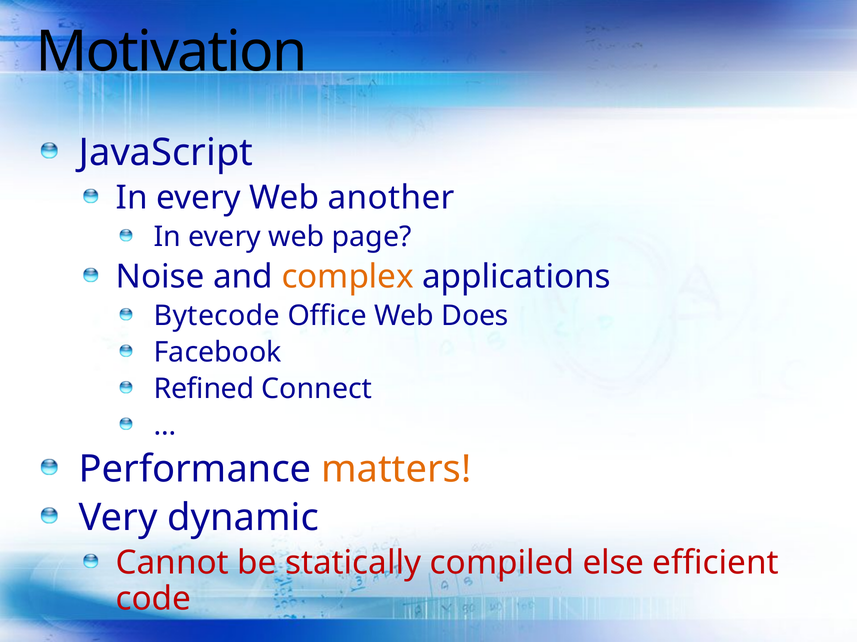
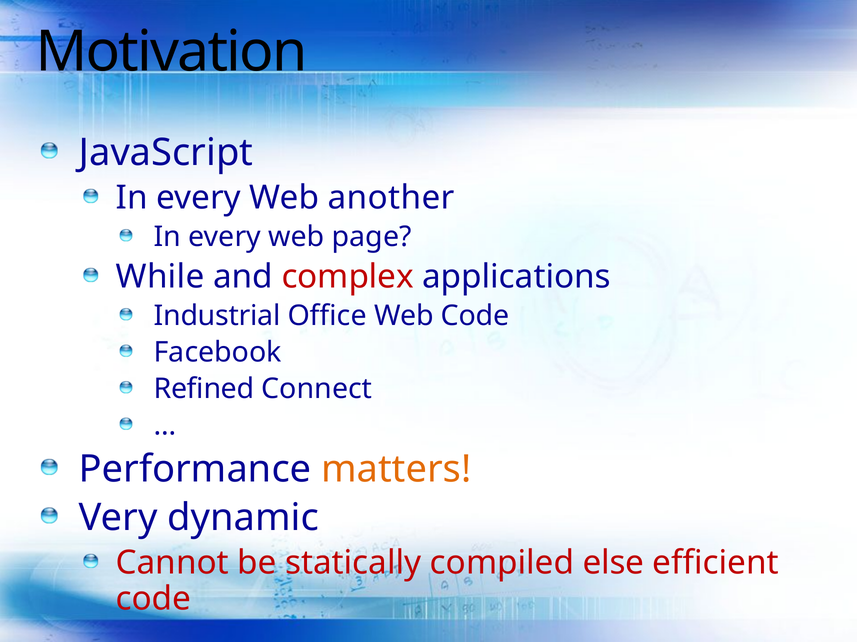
Noise: Noise -> While (160, 277)
complex colour: orange -> red (348, 277)
Bytecode: Bytecode -> Industrial (217, 316)
Web Does: Does -> Code (475, 316)
